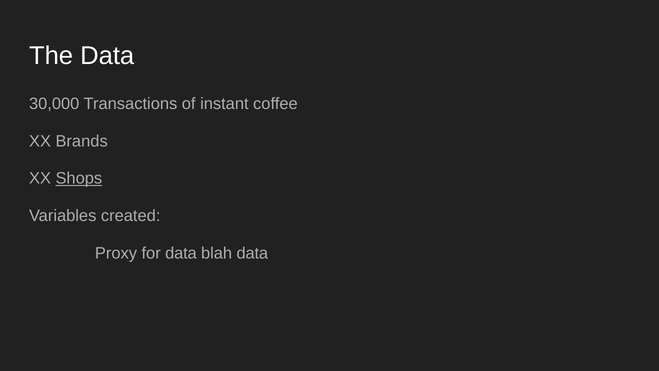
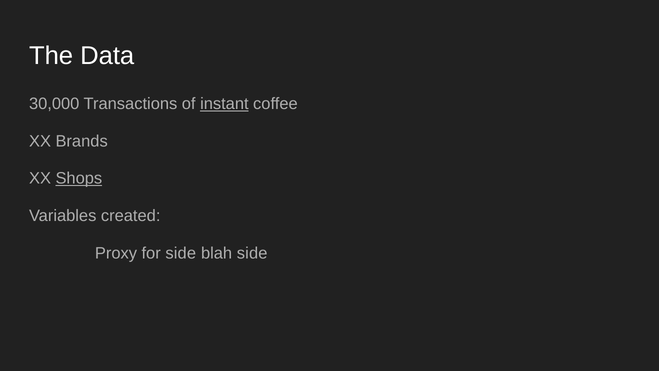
instant underline: none -> present (224, 104)
for data: data -> side (181, 253)
blah data: data -> side (252, 253)
